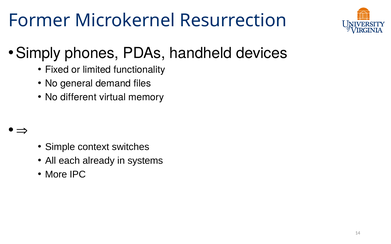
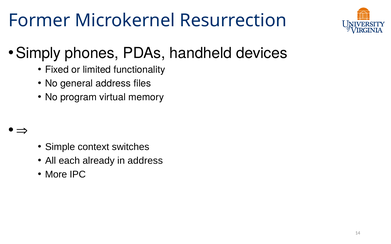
general demand: demand -> address (113, 84)
different: different -> program (78, 97)
in systems: systems -> address (145, 161)
